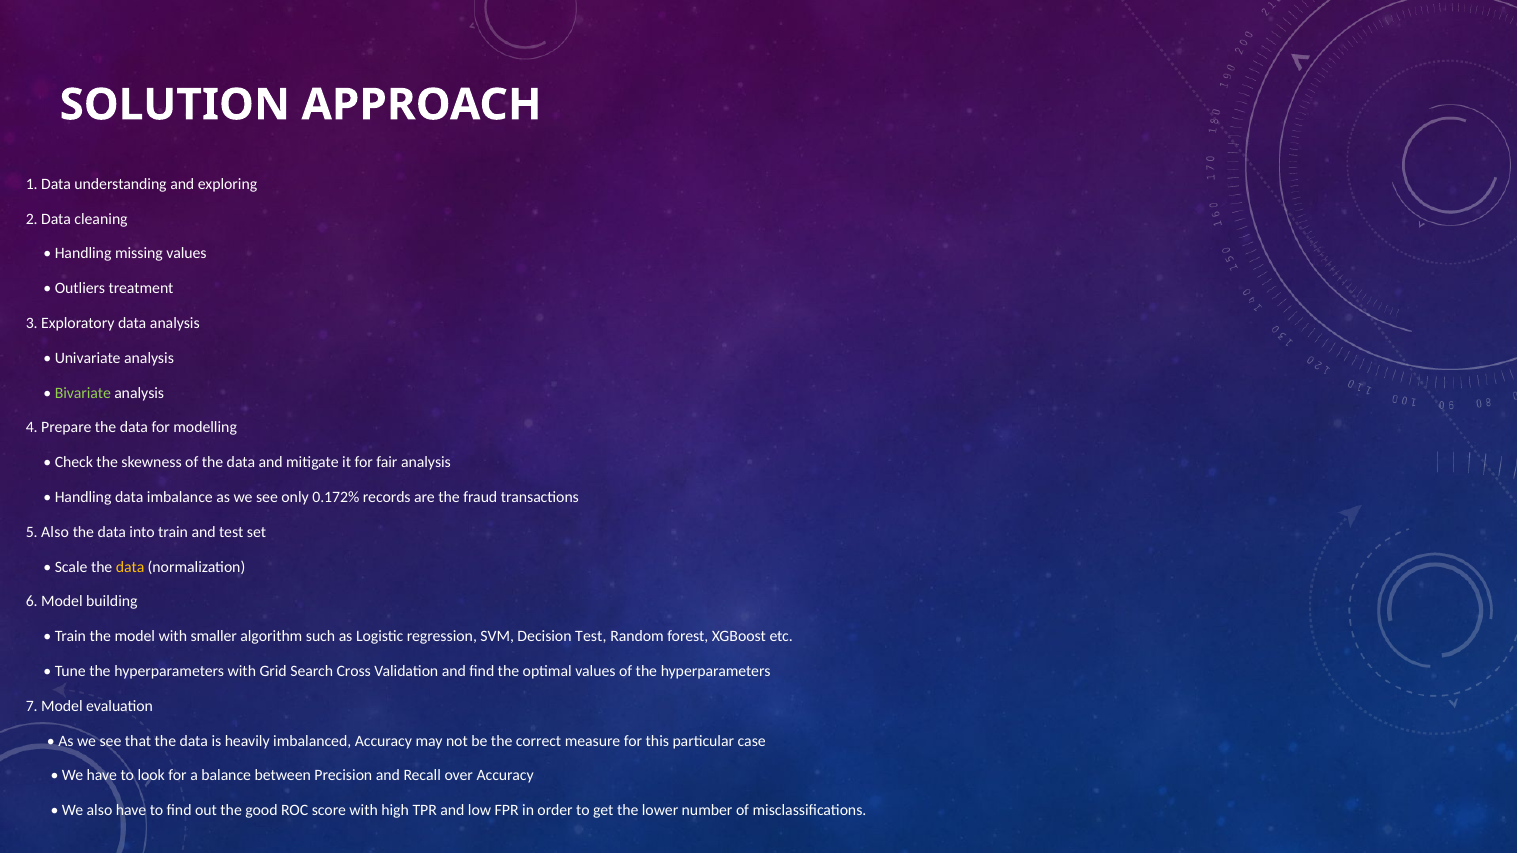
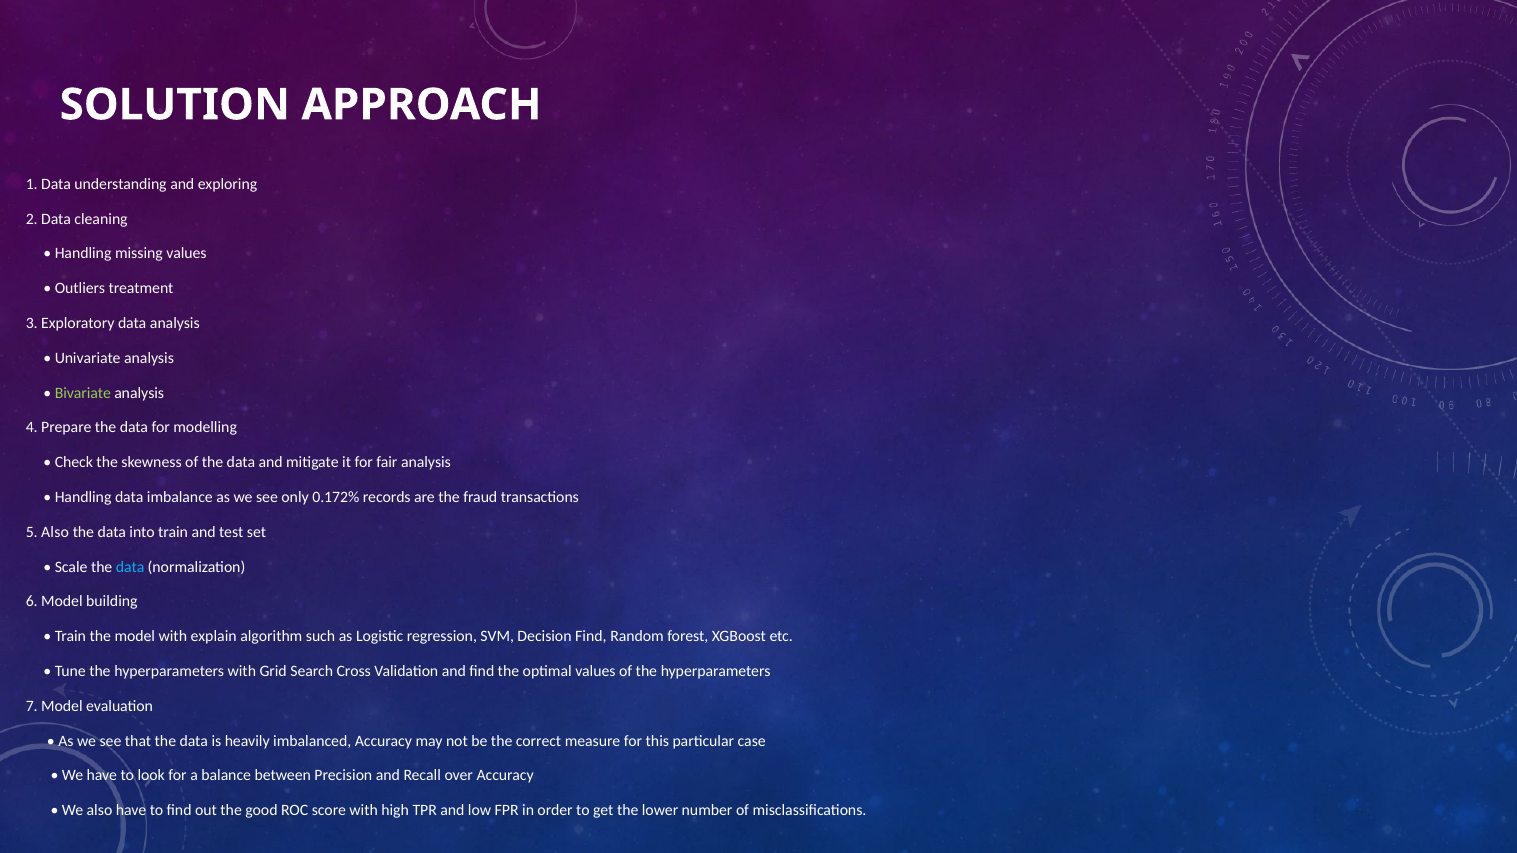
data colour: yellow -> light blue (130, 567)
smaller: smaller -> explain (214, 637)
Decision Test: Test -> Find (591, 637)
